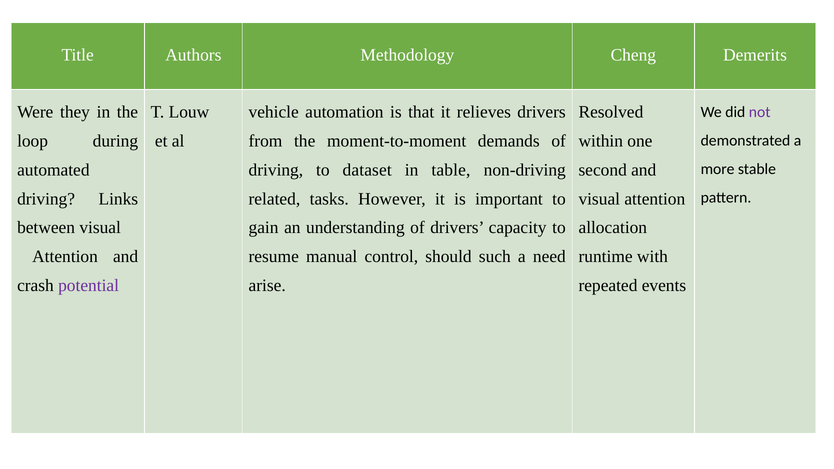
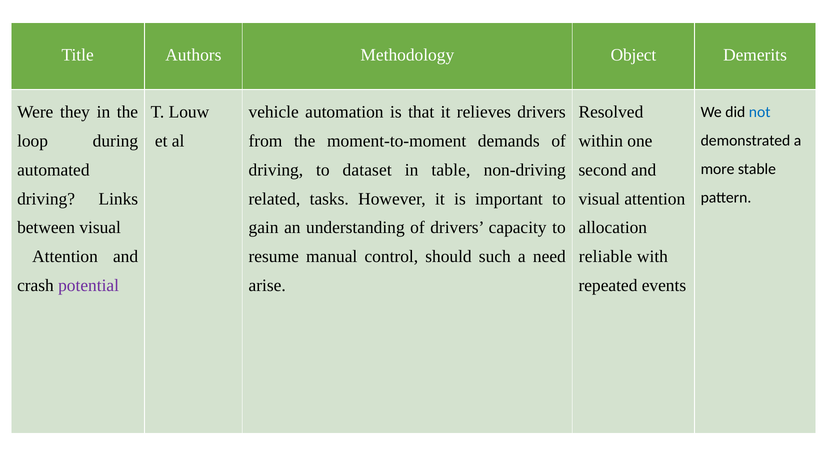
Cheng: Cheng -> Object (633, 55)
not colour: purple -> blue (760, 112)
runtime: runtime -> reliable (605, 257)
